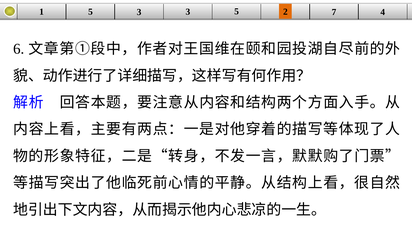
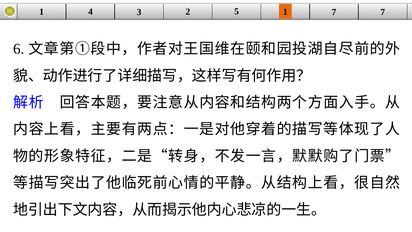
1 5: 5 -> 4 (90, 12)
3 3: 3 -> 2 (188, 12)
5 2: 2 -> 1 (285, 12)
7 4: 4 -> 7 (383, 12)
